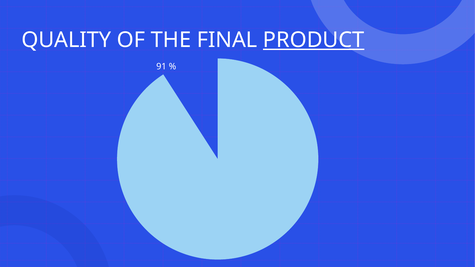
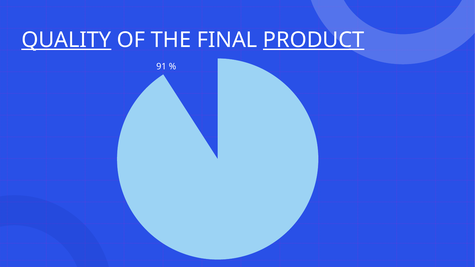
QUALITY underline: none -> present (66, 40)
